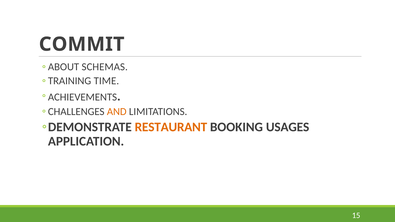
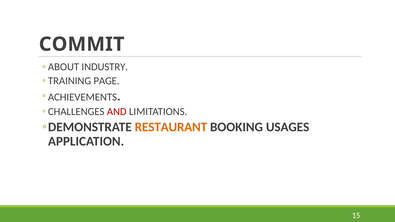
SCHEMAS: SCHEMAS -> INDUSTRY (105, 67)
TIME: TIME -> PAGE (107, 81)
AND colour: orange -> red (117, 112)
